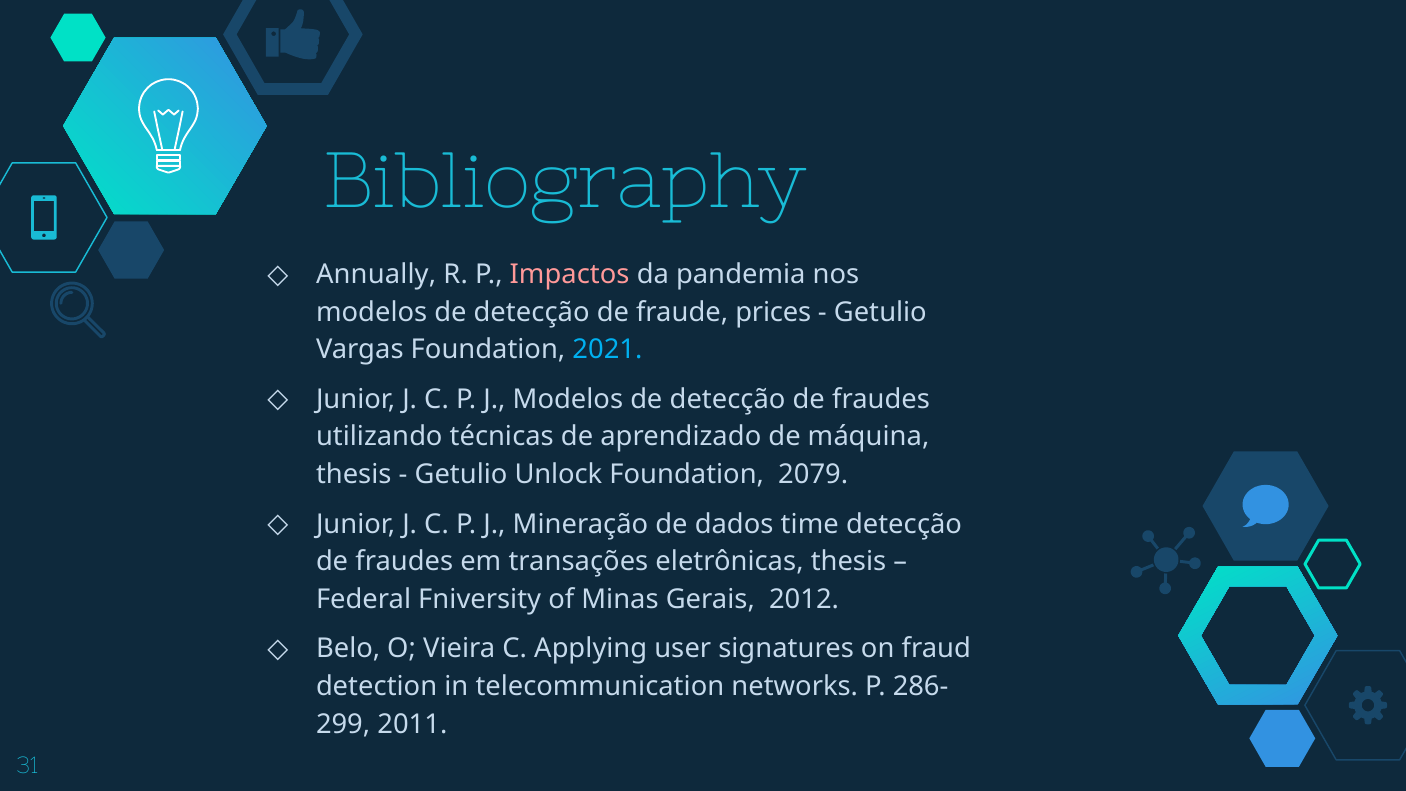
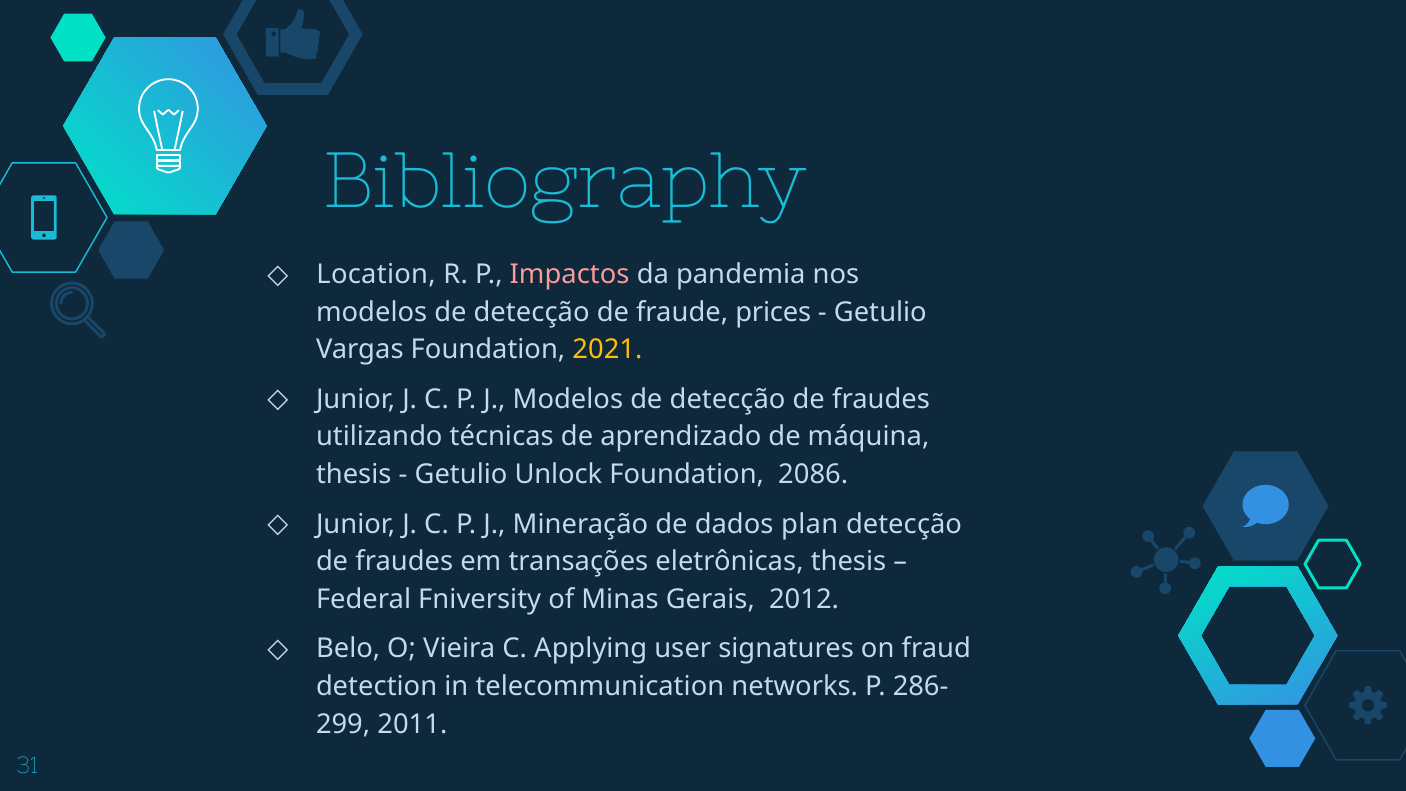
Annually: Annually -> Location (376, 274)
2021 colour: light blue -> yellow (607, 350)
2079: 2079 -> 2086 (813, 475)
time: time -> plan (810, 524)
